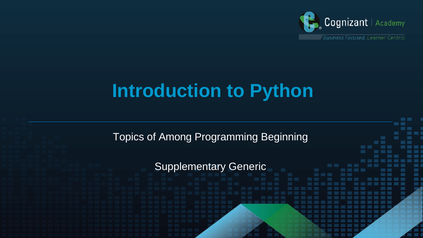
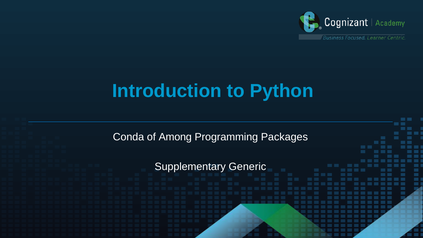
Topics: Topics -> Conda (128, 137)
Beginning: Beginning -> Packages (284, 137)
